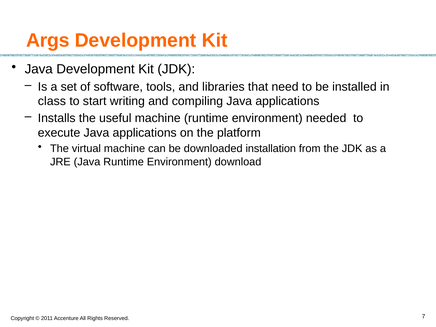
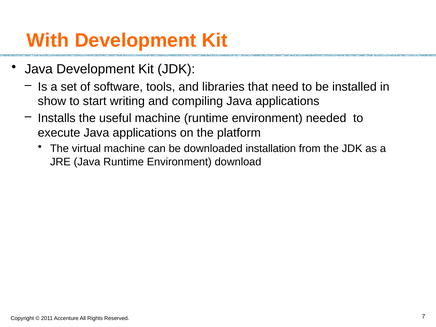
Args: Args -> With (48, 41)
class: class -> show (52, 101)
